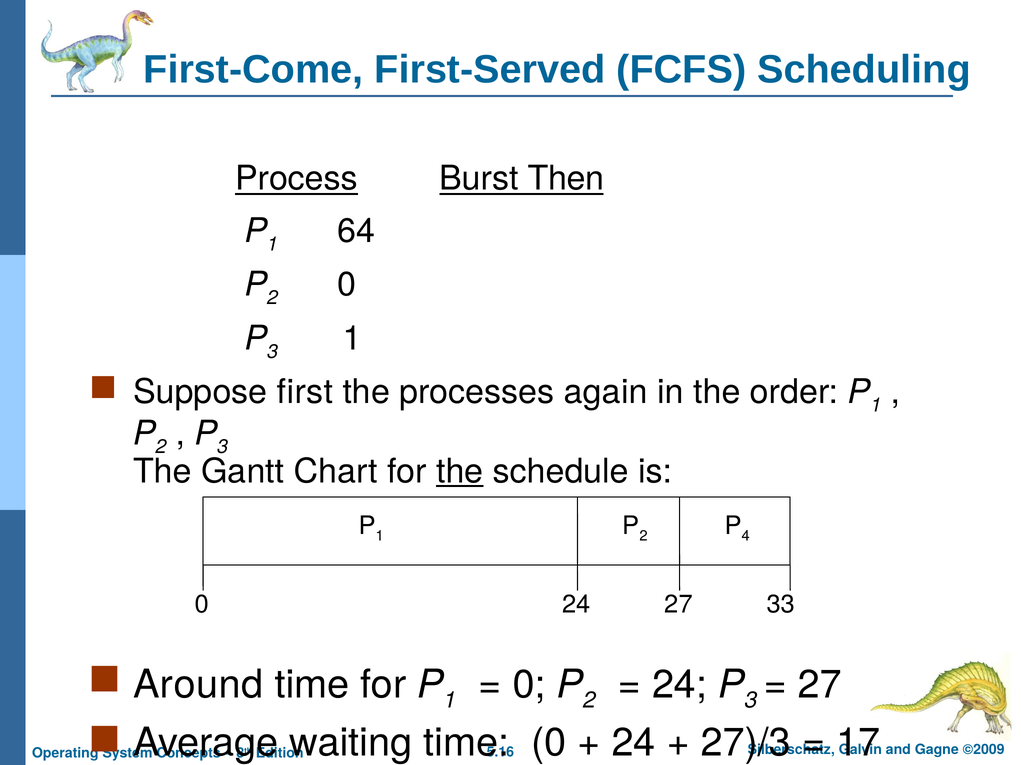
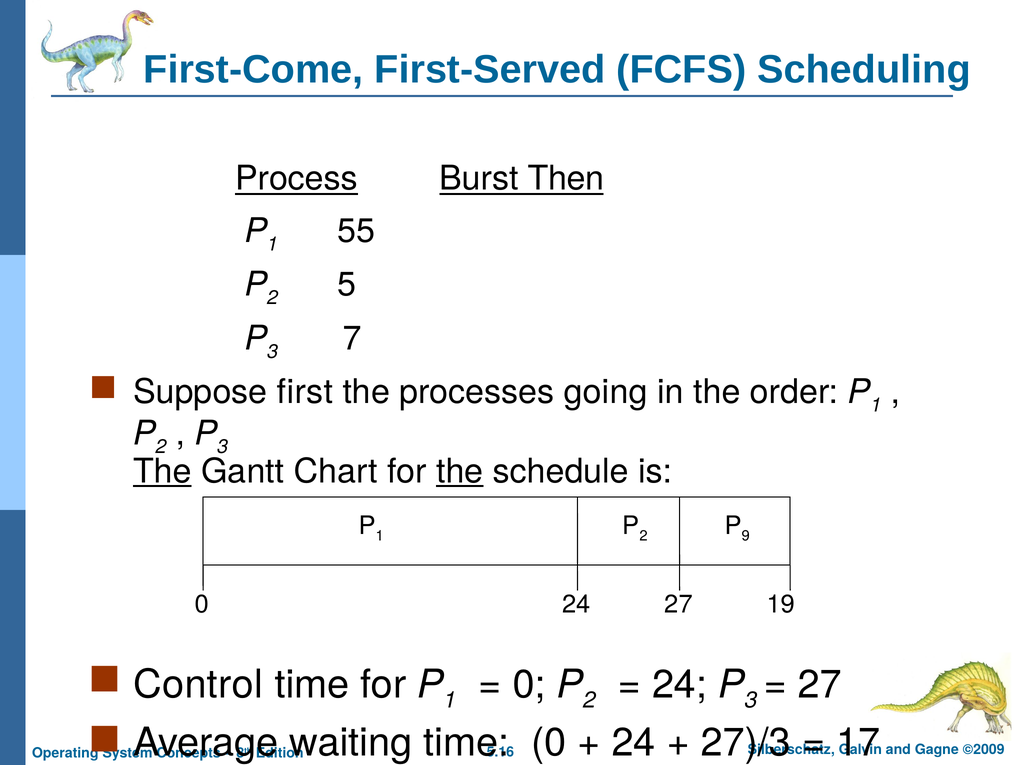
64: 64 -> 55 (356, 231)
0: 0 -> 5 (347, 285)
3 1: 1 -> 7 (352, 339)
again: again -> going (606, 392)
The underline: none -> present (162, 472)
4: 4 -> 9 (746, 536)
33: 33 -> 19 (781, 605)
Around: Around -> Control (198, 685)
